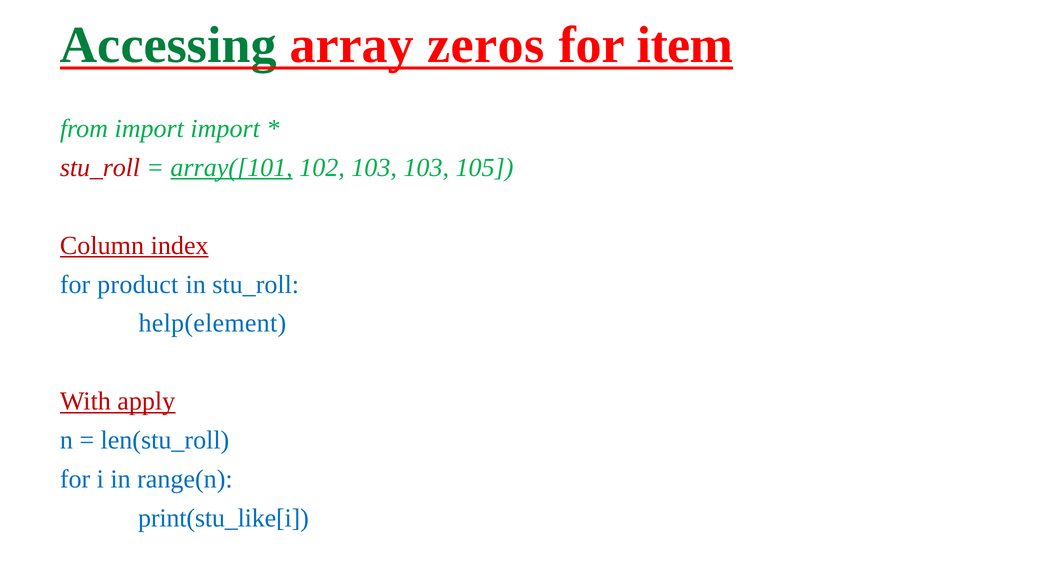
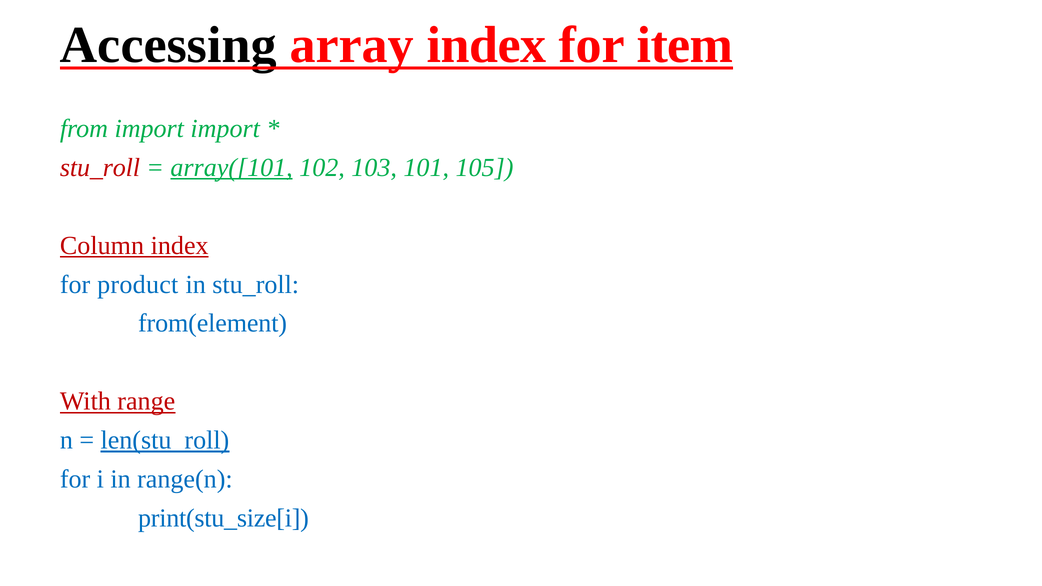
Accessing colour: green -> black (168, 45)
array zeros: zeros -> index (486, 45)
103 103: 103 -> 101 (426, 168)
help(element: help(element -> from(element (213, 323)
apply: apply -> range (146, 401)
len(stu_roll underline: none -> present (165, 440)
print(stu_like[i: print(stu_like[i -> print(stu_size[i (223, 518)
